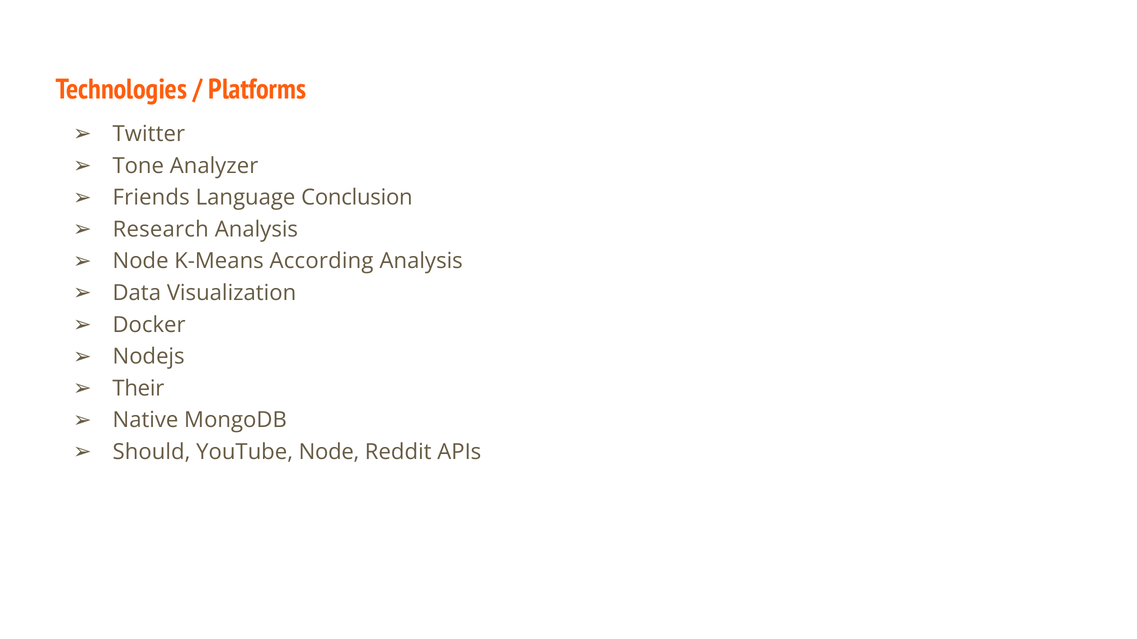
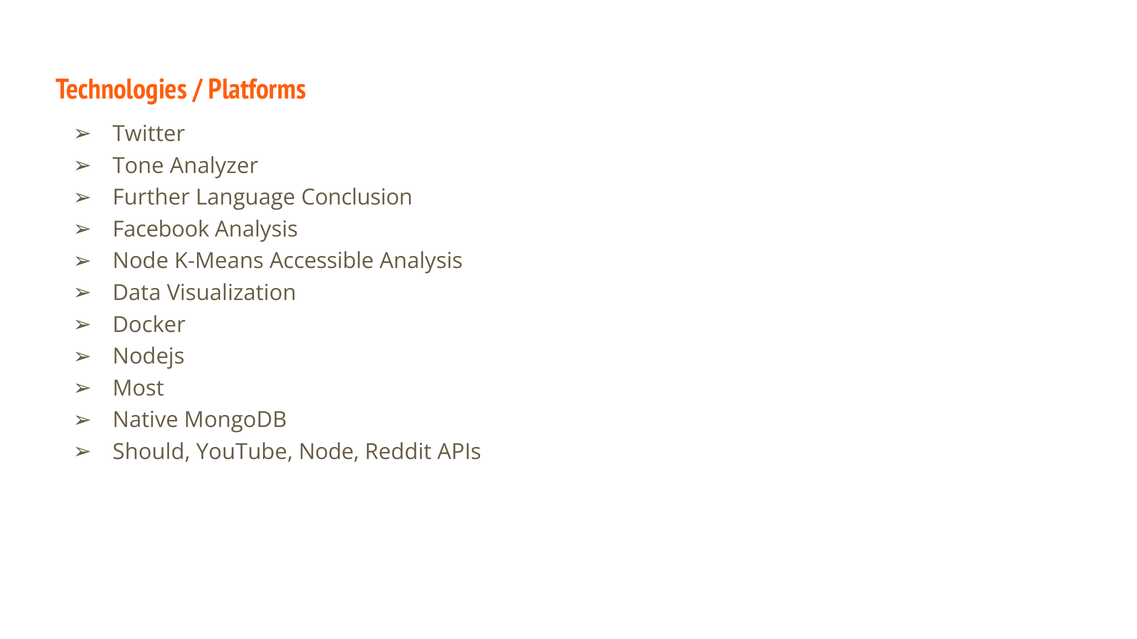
Friends: Friends -> Further (151, 198)
Research: Research -> Facebook (161, 230)
According: According -> Accessible (322, 261)
Their: Their -> Most (138, 389)
